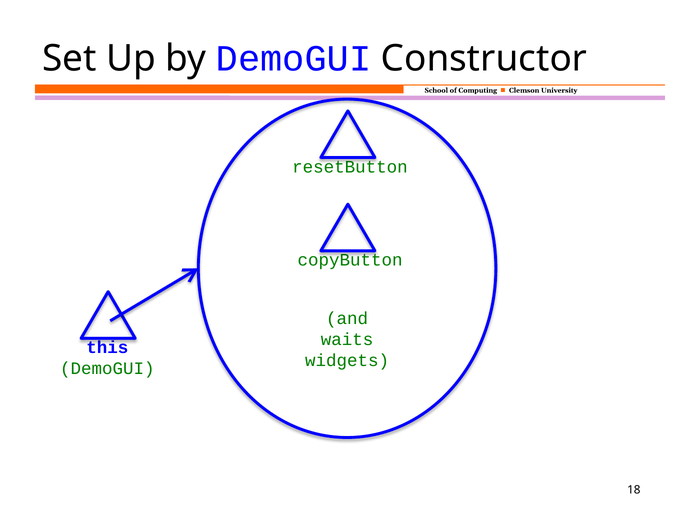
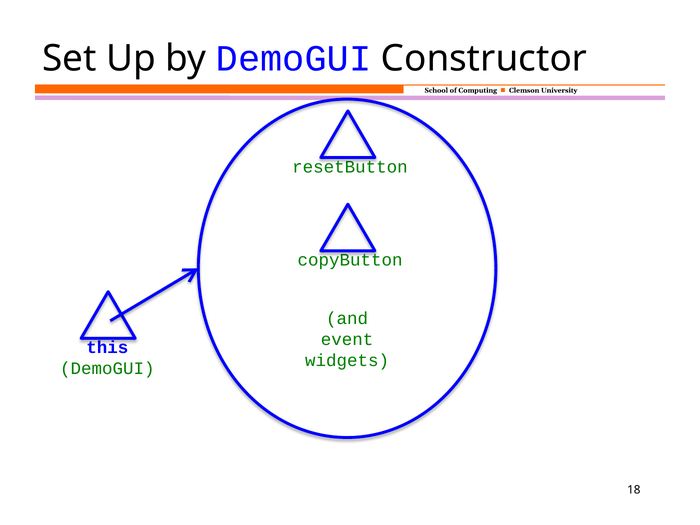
waits: waits -> event (347, 339)
